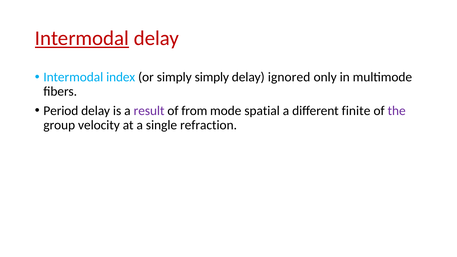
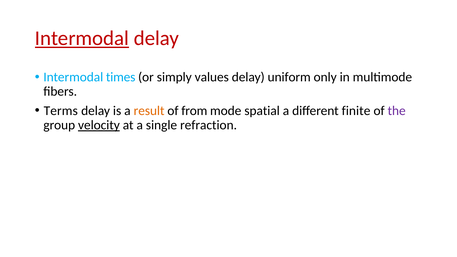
index: index -> times (121, 77)
simply simply: simply -> values (212, 77)
ignored: ignored -> uniform (289, 77)
Period: Period -> Terms (61, 111)
result colour: purple -> orange (149, 111)
velocity underline: none -> present (99, 125)
